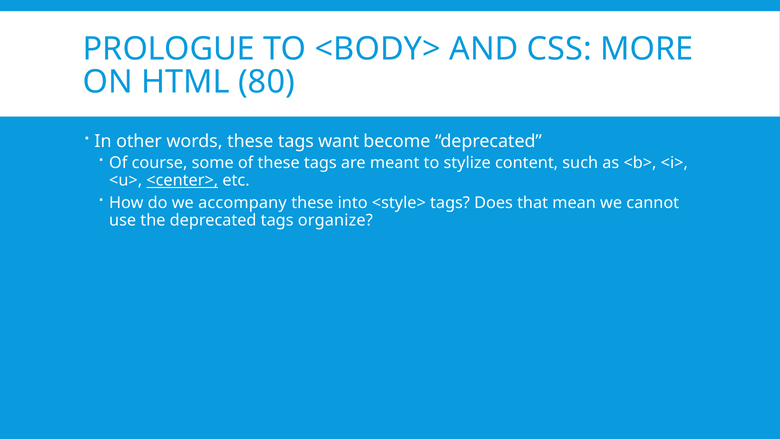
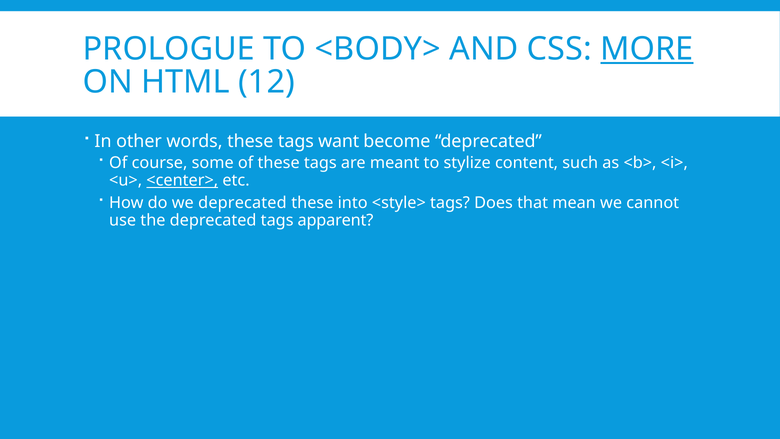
MORE underline: none -> present (647, 49)
80: 80 -> 12 (267, 82)
we accompany: accompany -> deprecated (242, 203)
organize: organize -> apparent (335, 220)
